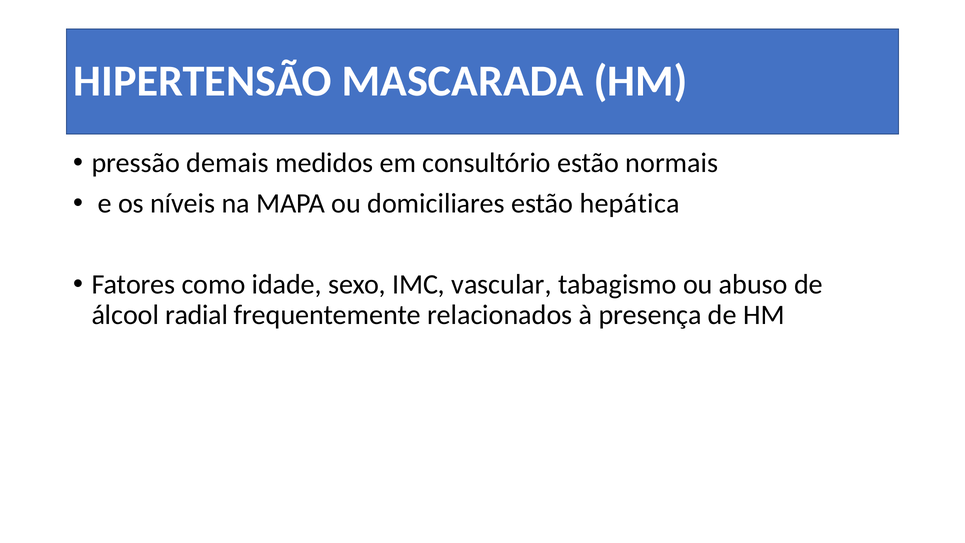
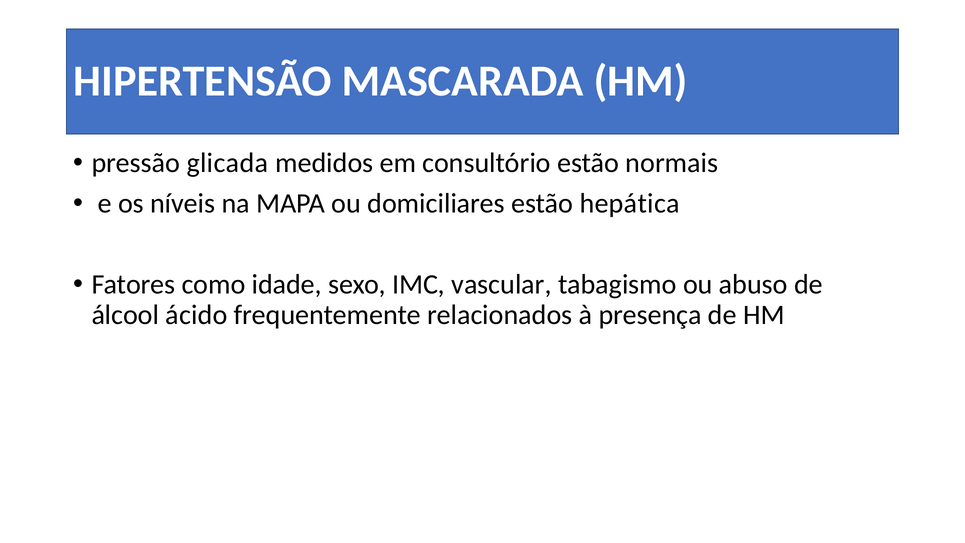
demais: demais -> glicada (227, 163)
radial: radial -> ácido (196, 315)
